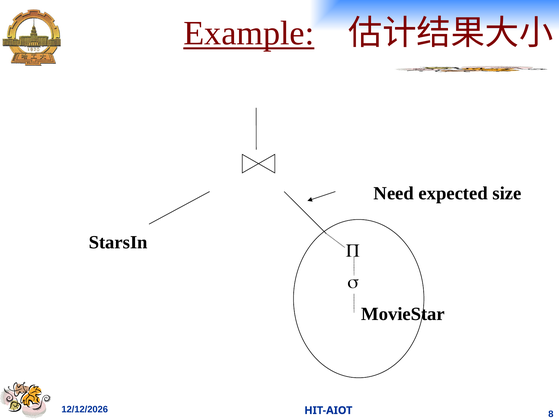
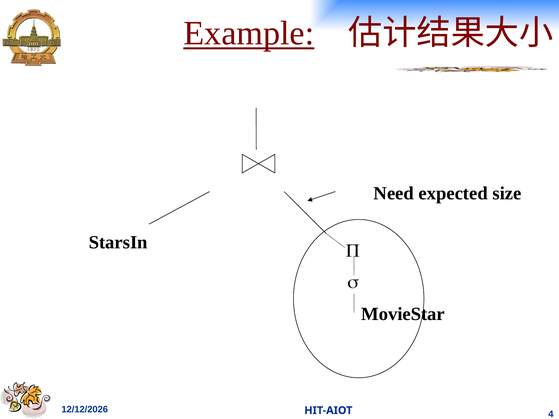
8: 8 -> 4 (551, 414)
